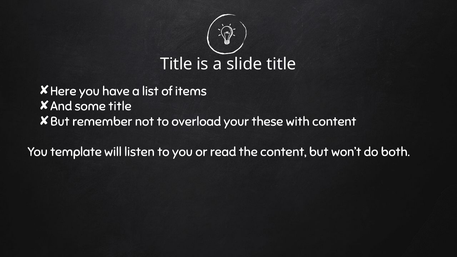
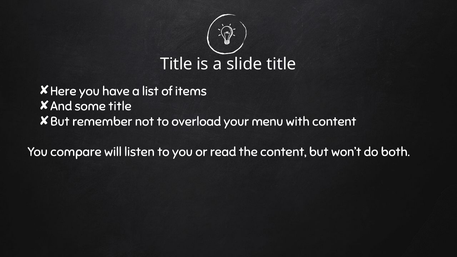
these: these -> menu (267, 122)
template: template -> compare (76, 152)
